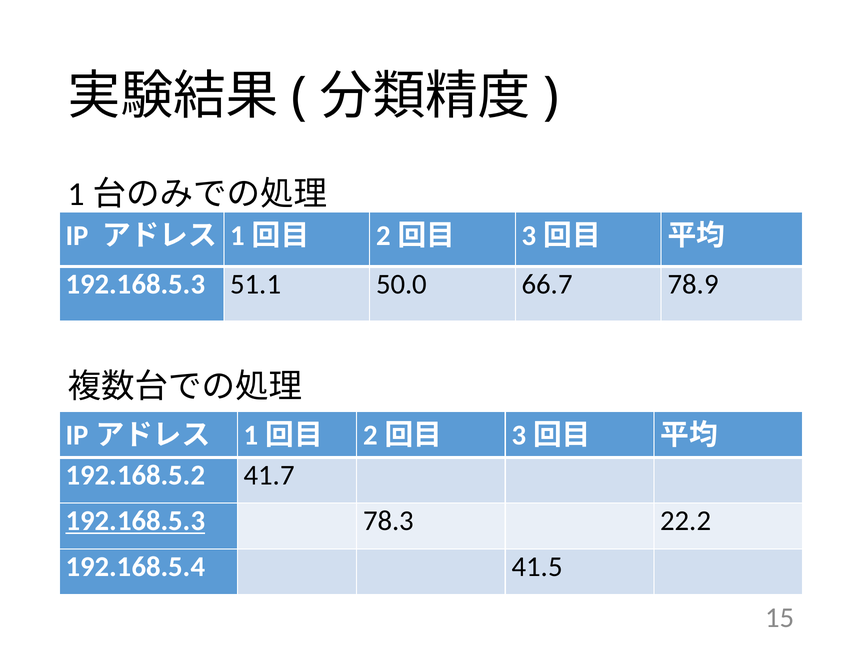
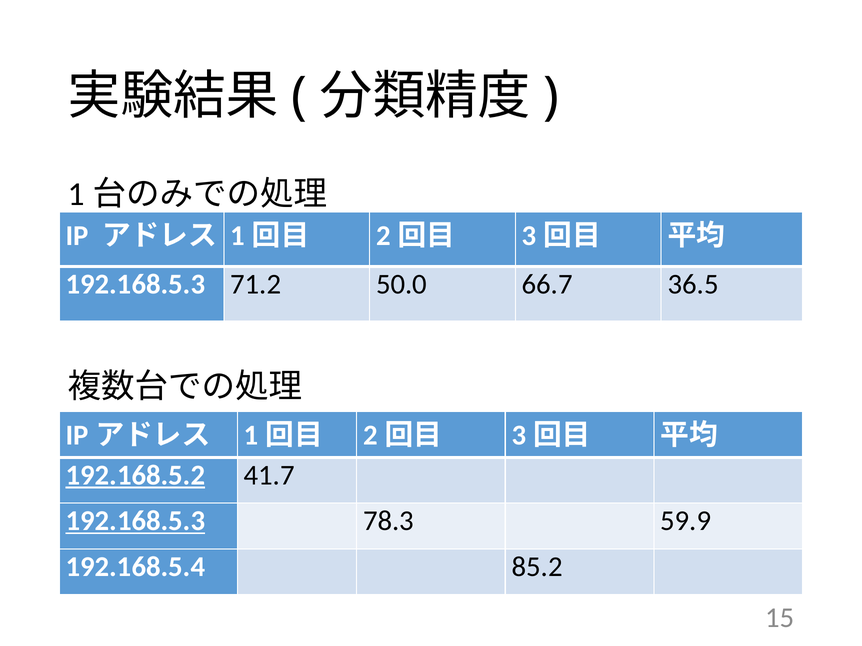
51.1: 51.1 -> 71.2 (256, 284)
78.9: 78.9 -> 36.5 (693, 284)
192.168.5.2 underline: none -> present (135, 476)
22.2: 22.2 -> 59.9 (686, 521)
41.5: 41.5 -> 85.2 (537, 567)
